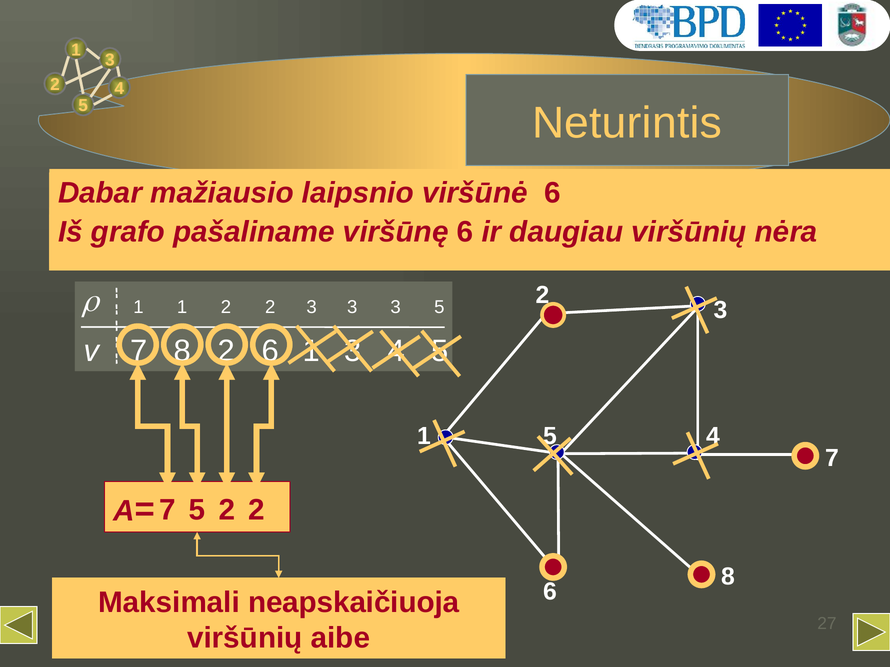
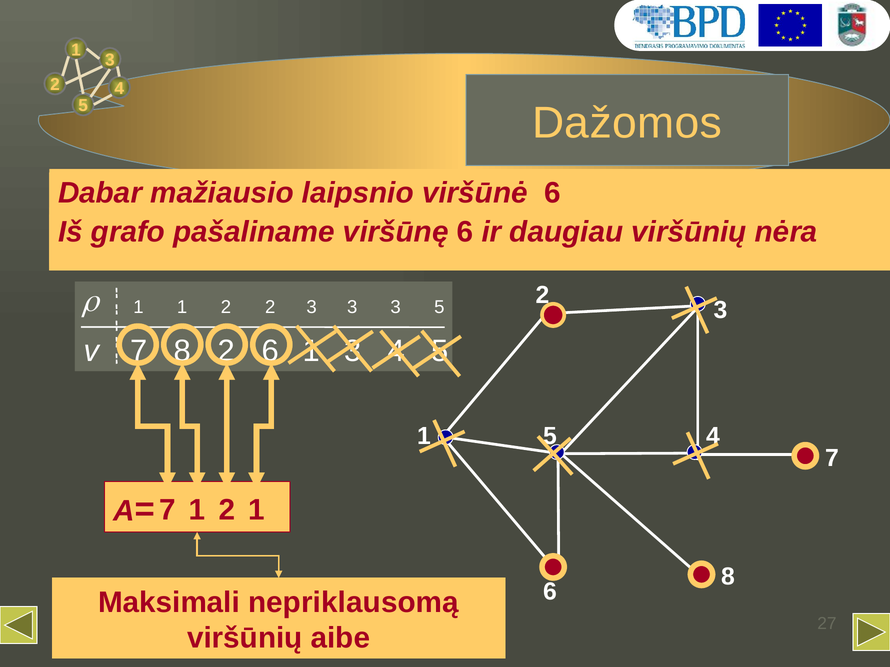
Neturintis: Neturintis -> Dažomos (627, 123)
5: 5 -> 1 (197, 510)
2: 2 -> 1 (257, 510)
neapskaičiuoja: neapskaičiuoja -> nepriklausomą (353, 603)
